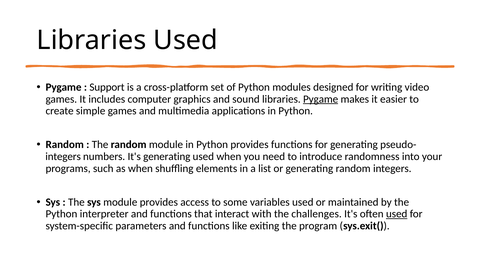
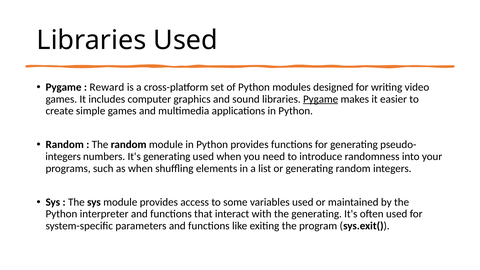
Support: Support -> Reward (107, 87)
the challenges: challenges -> generating (317, 214)
used underline: present -> none (397, 214)
